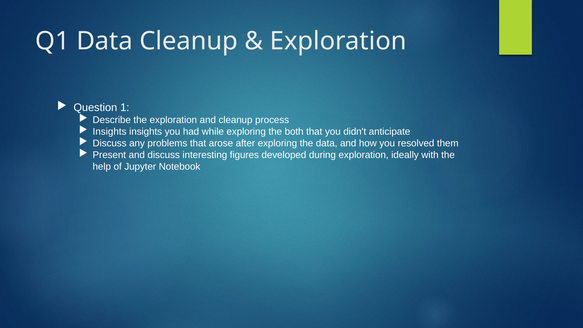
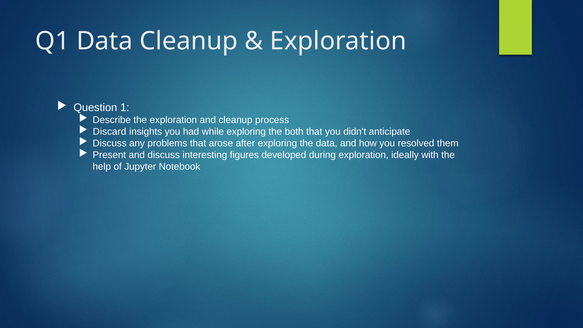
Insights: Insights -> Discard (110, 132)
